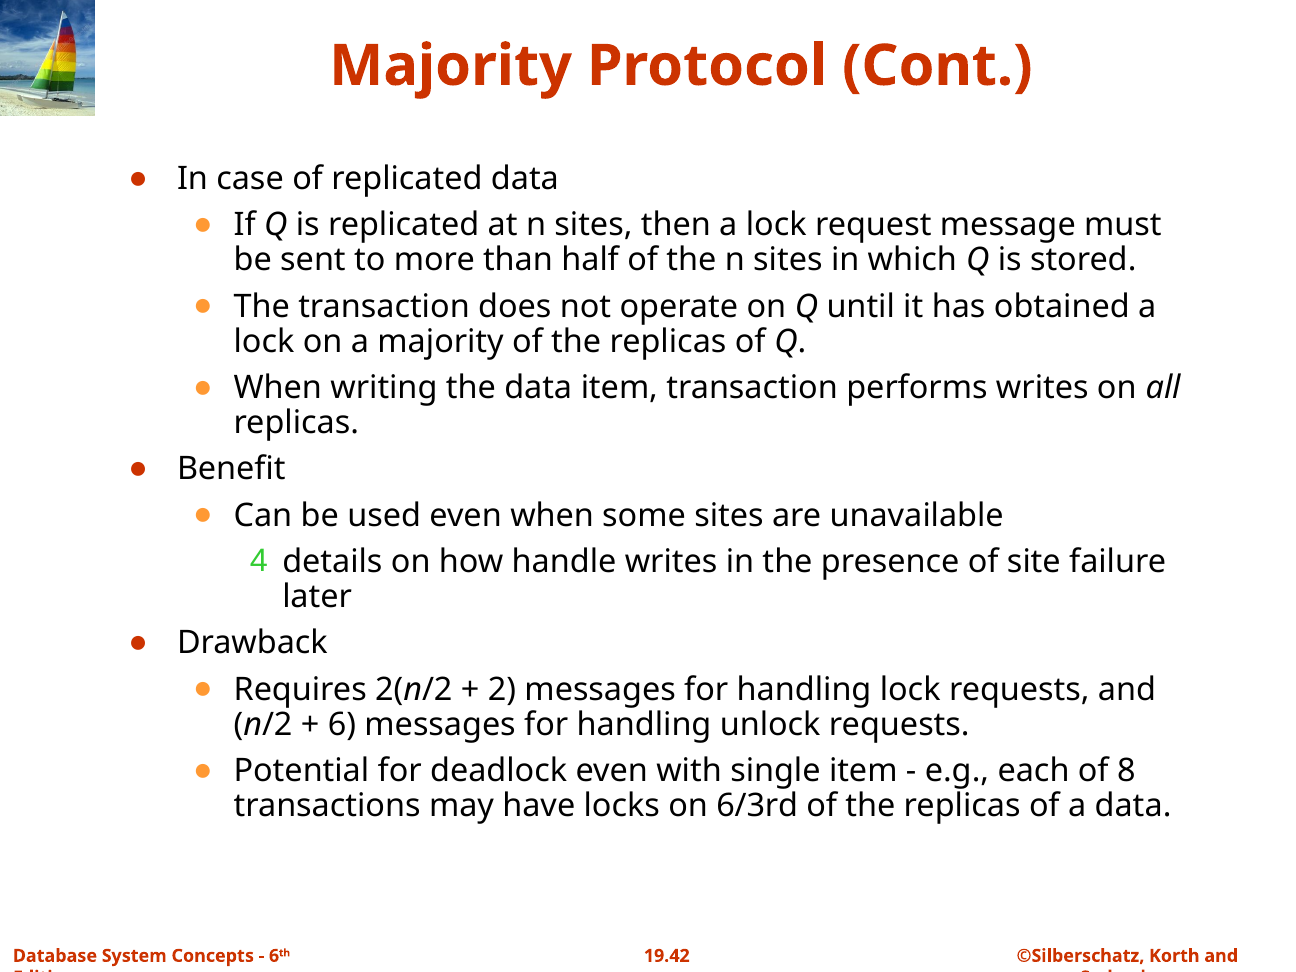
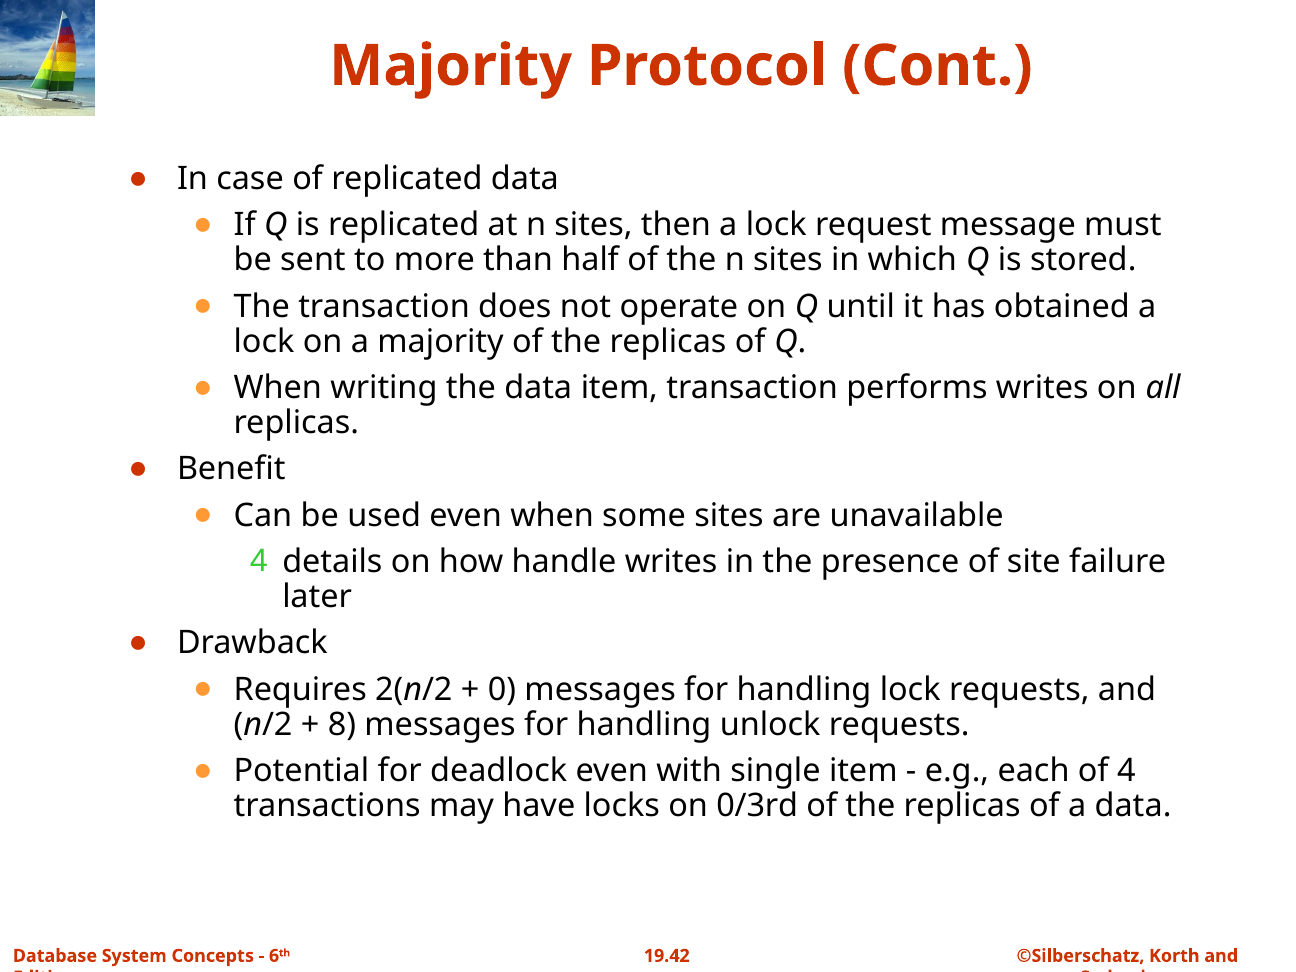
2: 2 -> 0 (502, 689)
6: 6 -> 8 (342, 724)
of 8: 8 -> 4 (1126, 771)
6/3rd: 6/3rd -> 0/3rd (757, 806)
